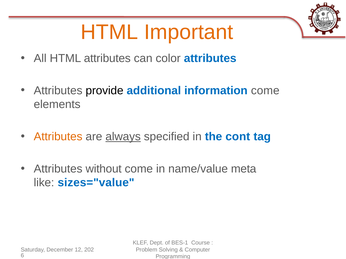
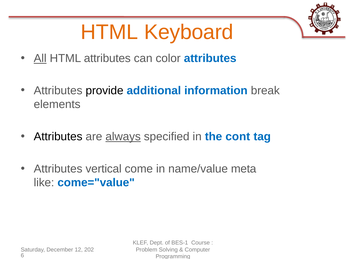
Important: Important -> Keyboard (189, 32)
All underline: none -> present (40, 58)
information come: come -> break (265, 91)
Attributes colour: orange -> black (58, 137)
without: without -> vertical (104, 169)
sizes="value: sizes="value -> come="value (96, 183)
